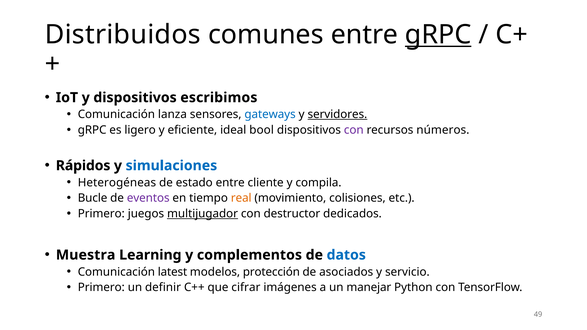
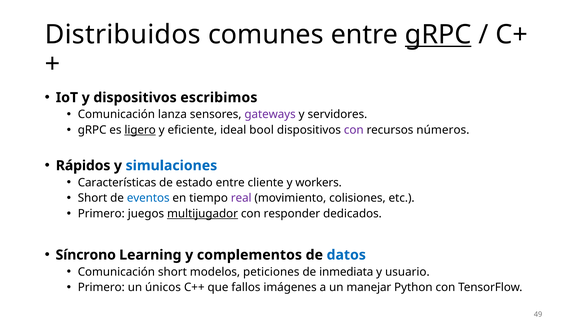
gateways colour: blue -> purple (270, 115)
servidores underline: present -> none (337, 115)
ligero underline: none -> present (140, 130)
Heterogéneas: Heterogéneas -> Características (117, 183)
compila: compila -> workers (319, 183)
Bucle: Bucle -> Short (93, 198)
eventos colour: purple -> blue (148, 198)
real colour: orange -> purple (241, 198)
destructor: destructor -> responder (292, 214)
Muestra: Muestra -> Síncrono (86, 255)
Comunicación latest: latest -> short (172, 272)
protección: protección -> peticiones (271, 272)
asociados: asociados -> inmediata (346, 272)
servicio: servicio -> usuario (407, 272)
definir: definir -> únicos (163, 288)
cifrar: cifrar -> fallos (246, 288)
